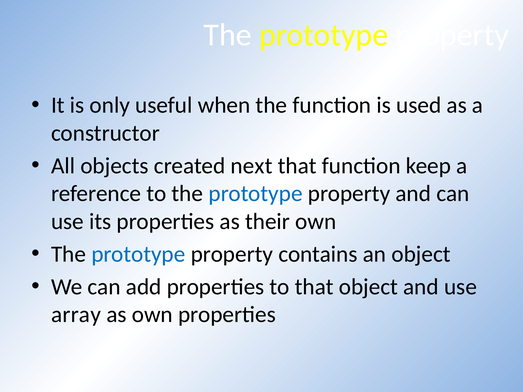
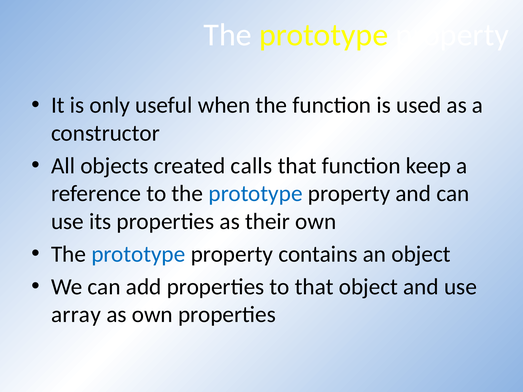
next: next -> calls (251, 166)
